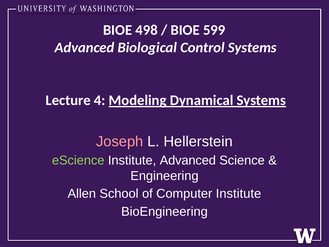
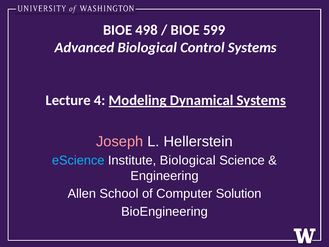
eScience colour: light green -> light blue (78, 160)
Institute Advanced: Advanced -> Biological (188, 160)
Computer Institute: Institute -> Solution (239, 194)
